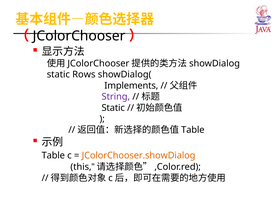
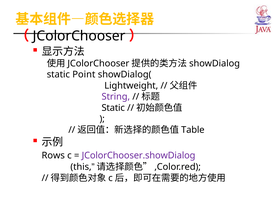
Rows: Rows -> Point (84, 74)
Implements: Implements -> Lightweight (131, 85)
Table: Table -> Rows (53, 155)
JColorChooser.showDialog colour: orange -> purple (139, 155)
